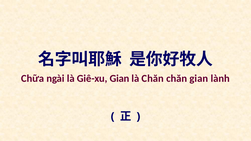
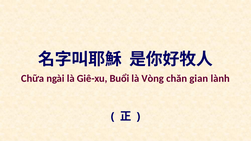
Giê-xu Gian: Gian -> Buổi (119, 78)
là Chăn: Chăn -> Vòng (153, 78)
